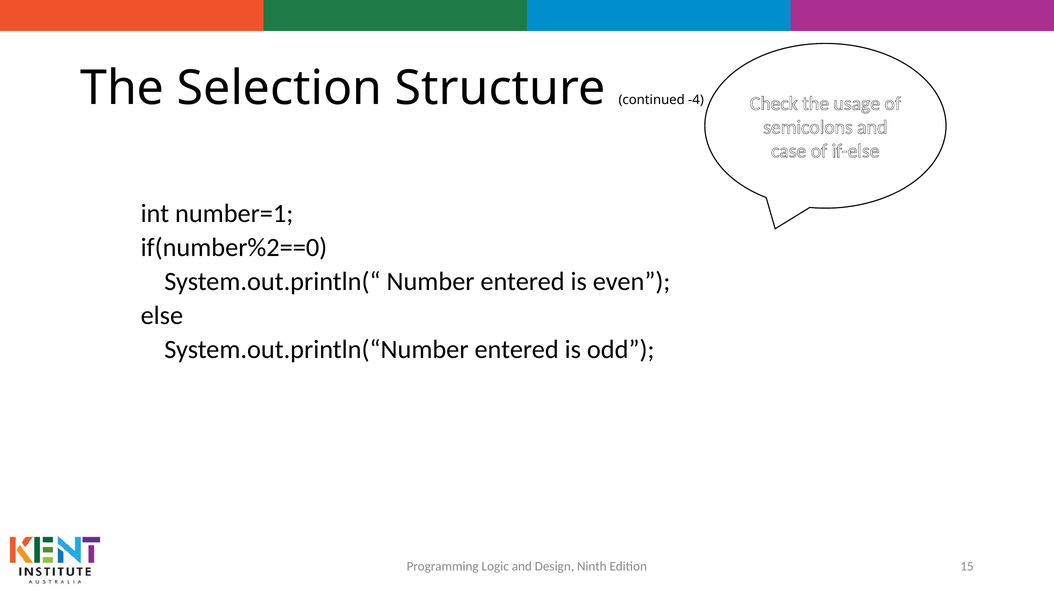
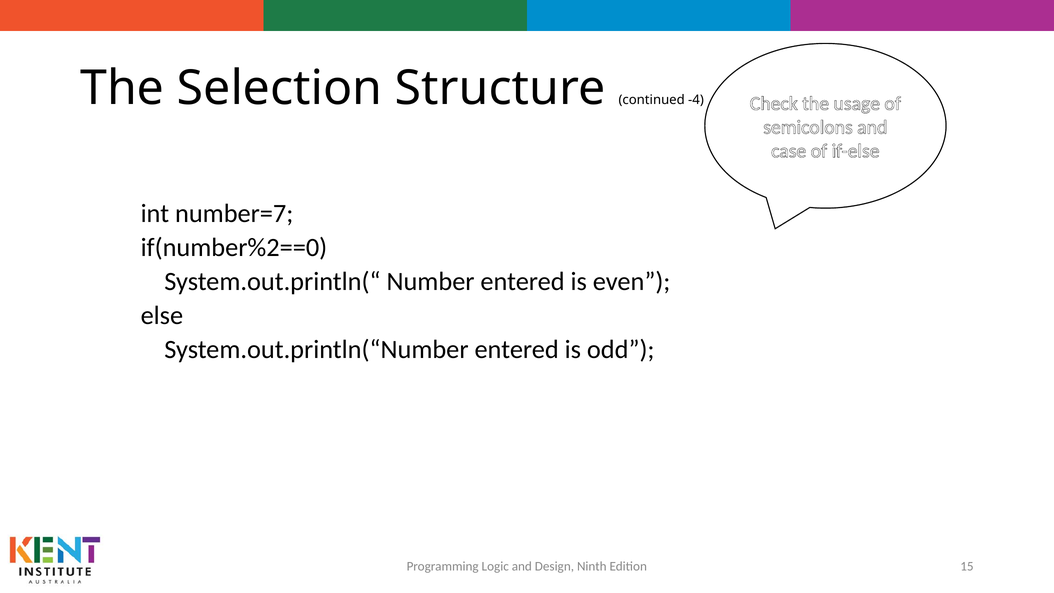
number=1: number=1 -> number=7 (234, 214)
